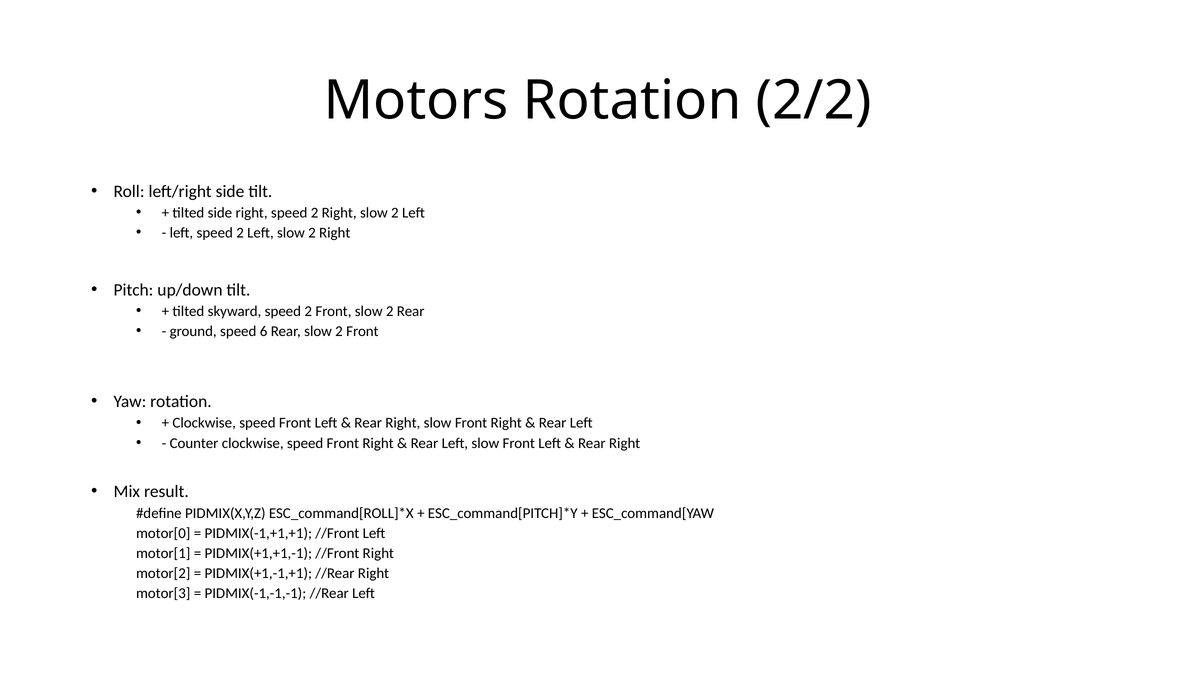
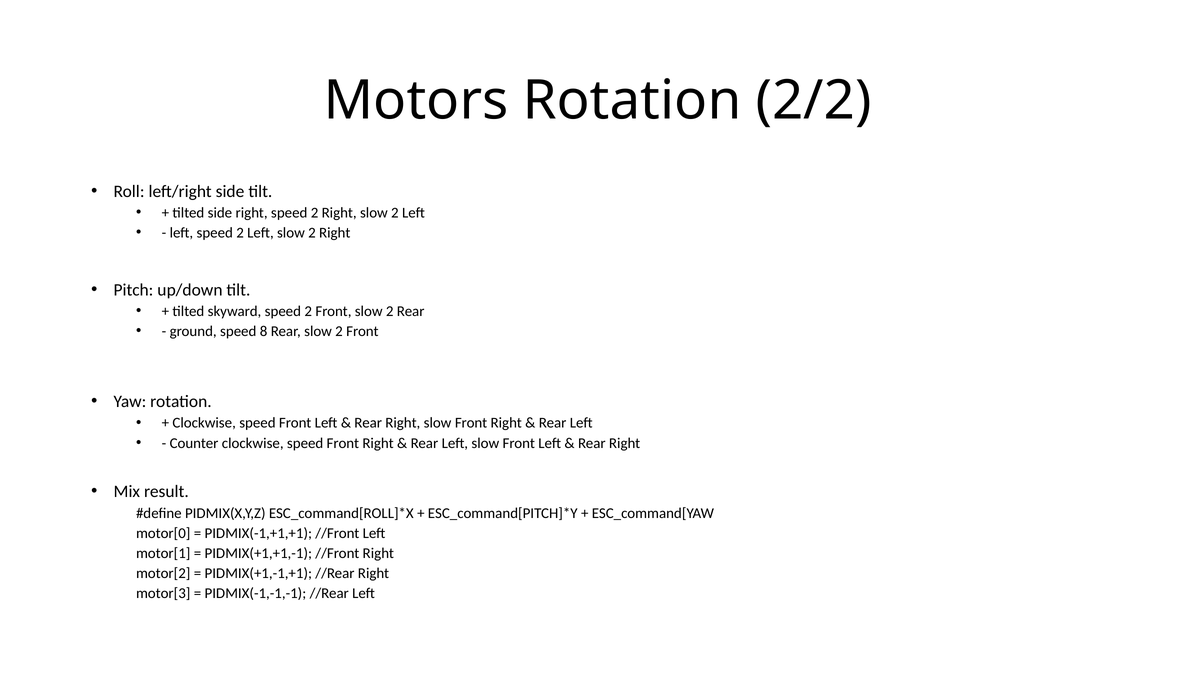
6: 6 -> 8 (264, 331)
